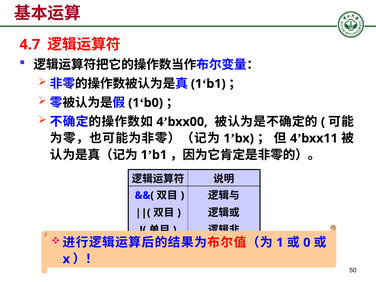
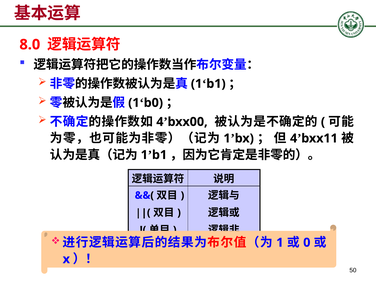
4.7: 4.7 -> 8.0 (30, 45)
